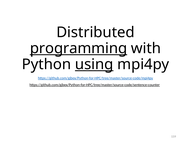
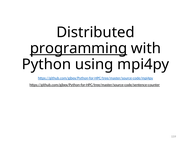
using underline: present -> none (94, 64)
